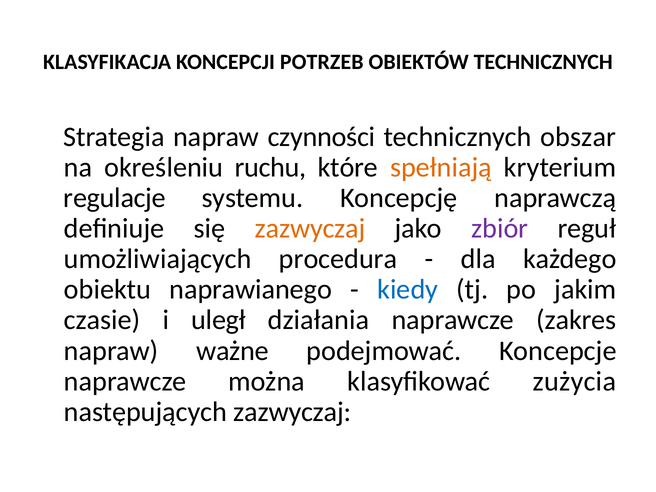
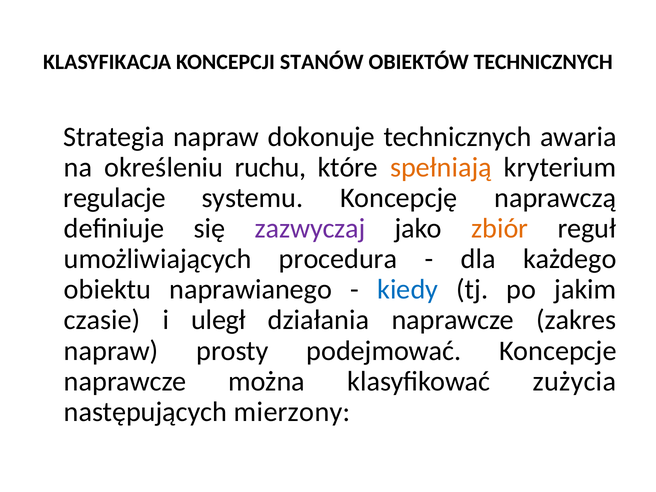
POTRZEB: POTRZEB -> STANÓW (322, 62)
czynności: czynności -> dokonuje (321, 137)
obszar: obszar -> awaria (578, 137)
zazwyczaj colour: orange -> purple (310, 229)
zbiór colour: purple -> orange (500, 229)
ważne: ważne -> prosty (232, 351)
następujących zazwyczaj: zazwyczaj -> mierzony (292, 412)
